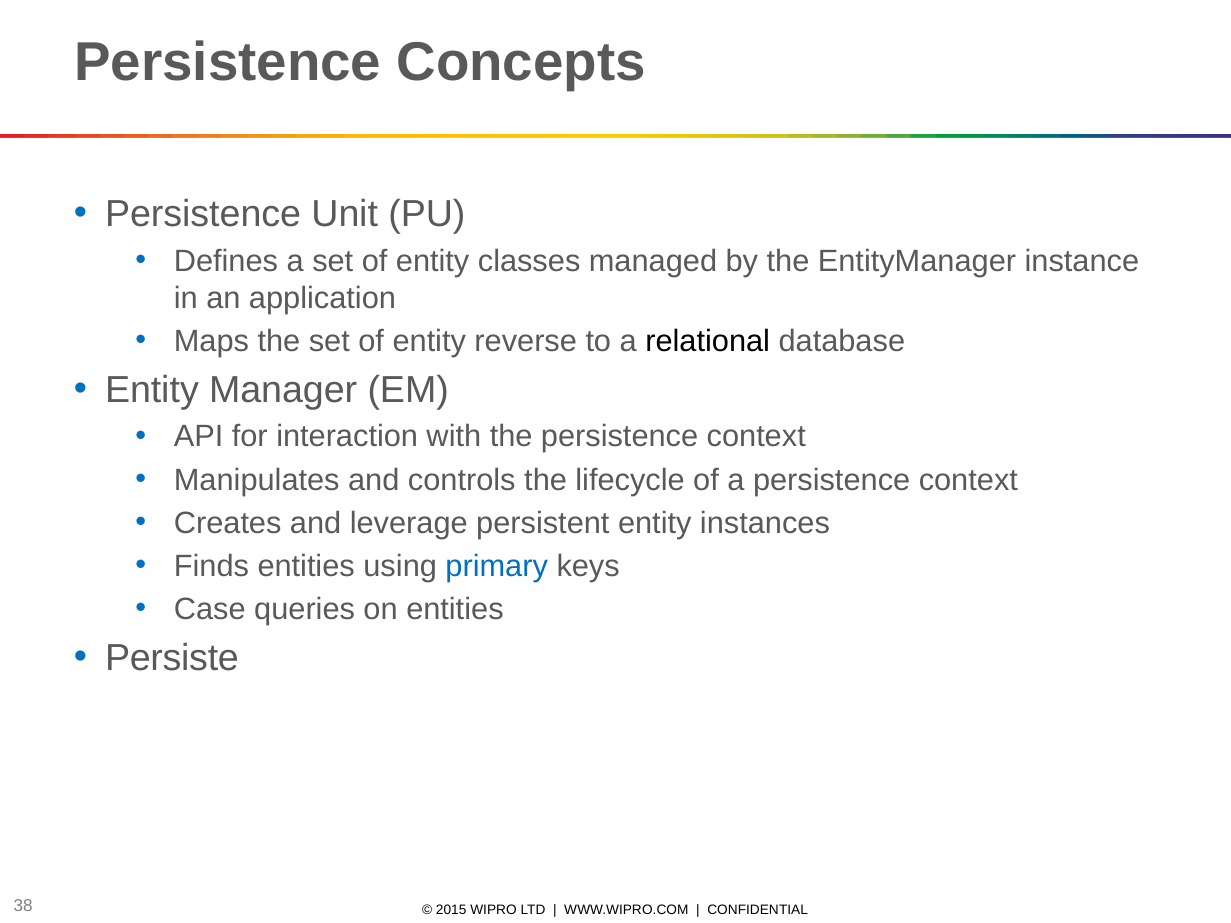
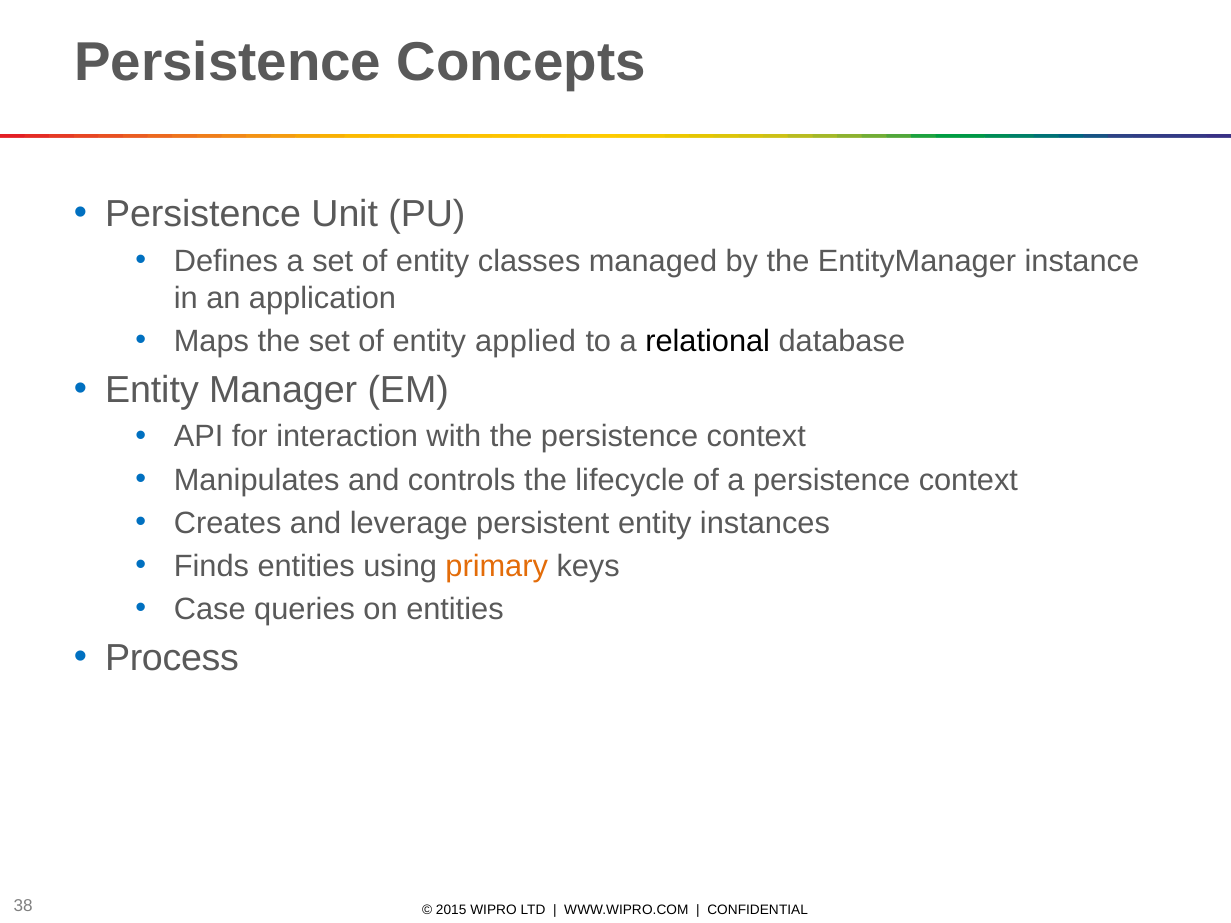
reverse: reverse -> applied (526, 341)
primary colour: blue -> orange (497, 566)
Persiste: Persiste -> Process (172, 658)
